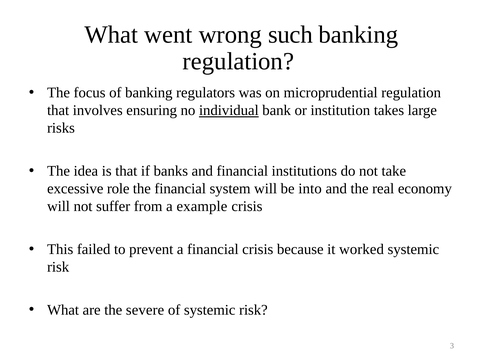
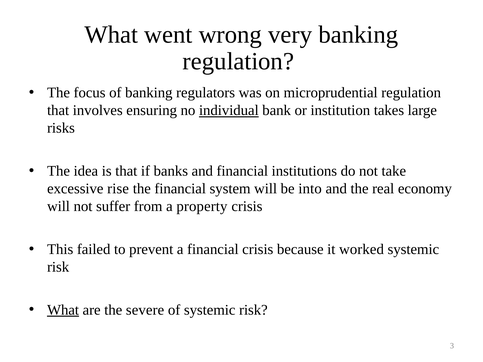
such: such -> very (290, 35)
role: role -> rise (118, 189)
example: example -> property (202, 207)
What underline: none -> present (63, 310)
